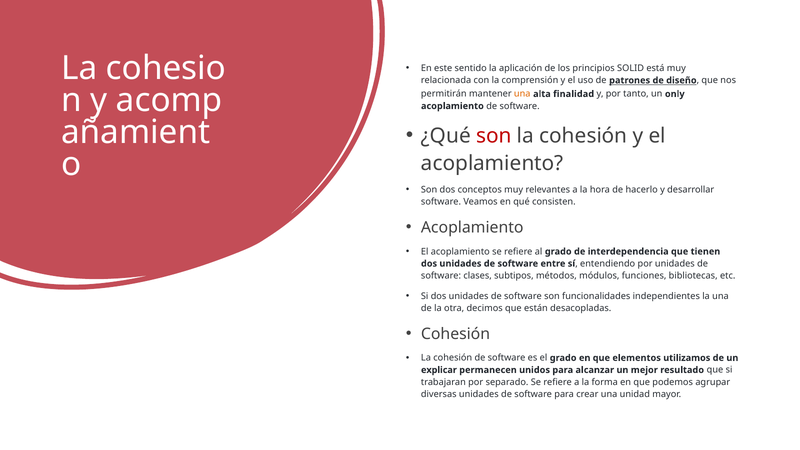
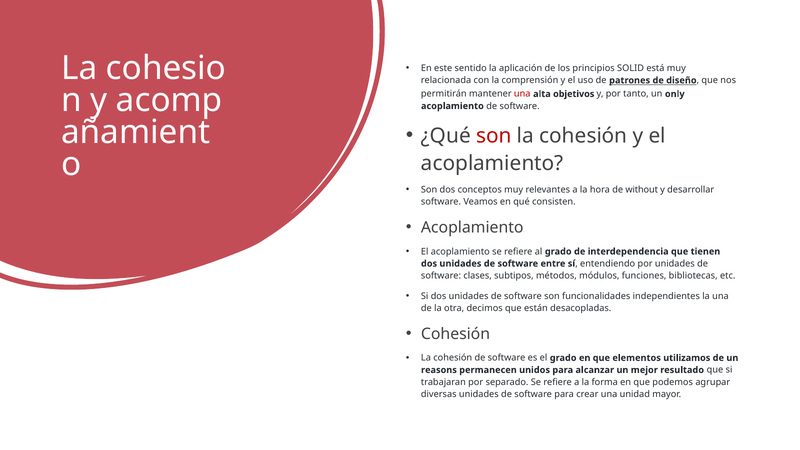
una colour: orange -> red (522, 94)
finalidad: finalidad -> objetivos (574, 94)
hacerlo: hacerlo -> without (642, 190)
explicar: explicar -> reasons (439, 370)
